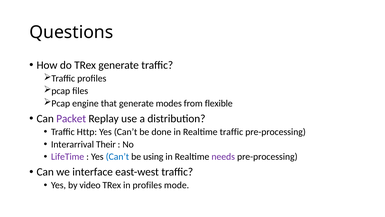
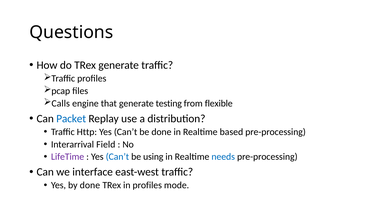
Pcap: Pcap -> Calls (61, 103)
modes: modes -> testing (169, 103)
Packet colour: purple -> blue (71, 118)
Realtime traffic: traffic -> based (231, 132)
Their: Their -> Field (106, 144)
needs colour: purple -> blue (223, 156)
by video: video -> done (90, 185)
